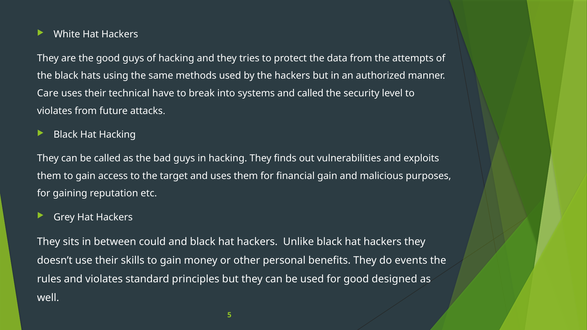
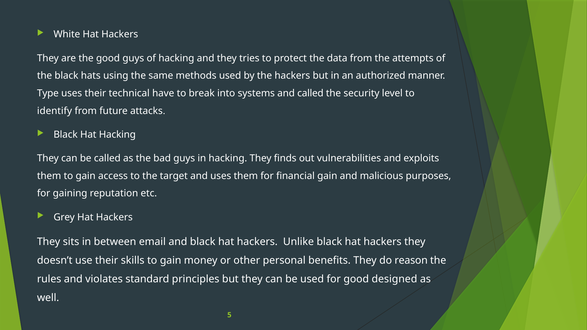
Care: Care -> Type (48, 93)
violates: violates -> identify (55, 111)
could: could -> email (152, 242)
events: events -> reason (411, 260)
